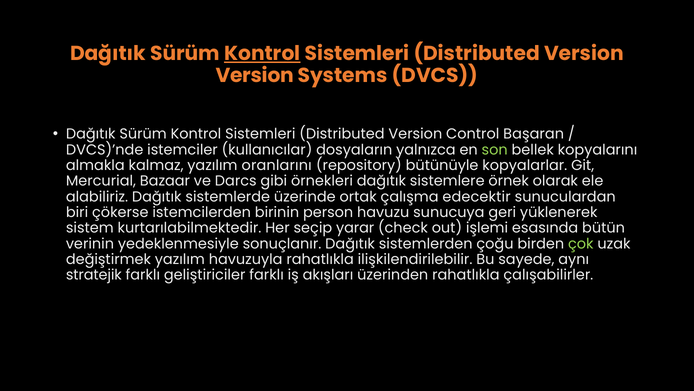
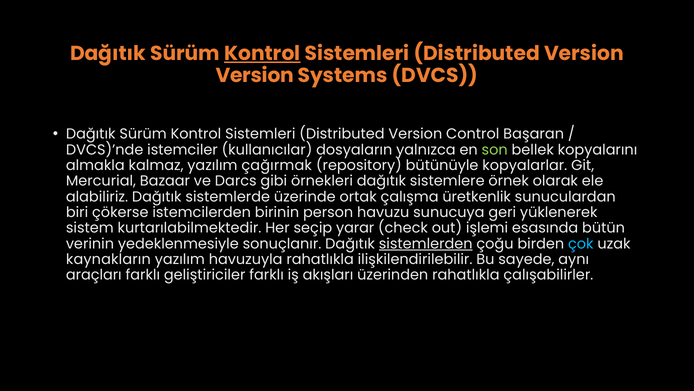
oranlarını: oranlarını -> çağırmak (277, 165)
edecektir: edecektir -> üretkenlik (477, 196)
sistemlerden underline: none -> present (426, 243)
çok colour: light green -> light blue (581, 243)
değiştirmek: değiştirmek -> kaynakların (108, 259)
stratejik: stratejik -> araçları (94, 275)
